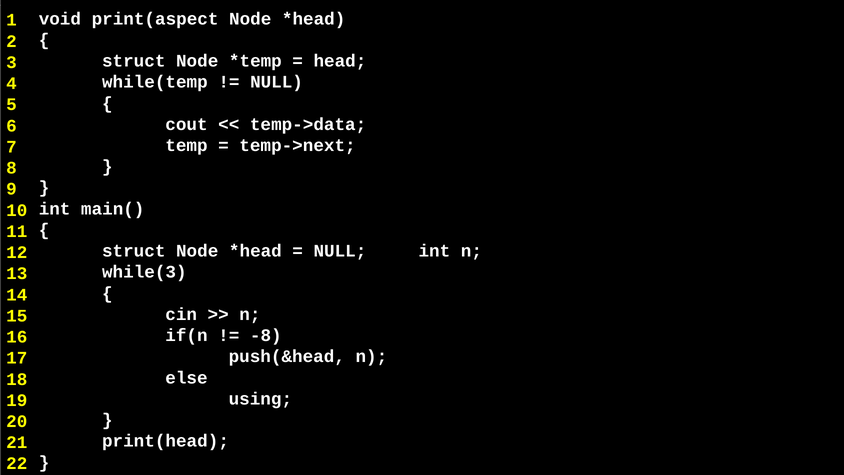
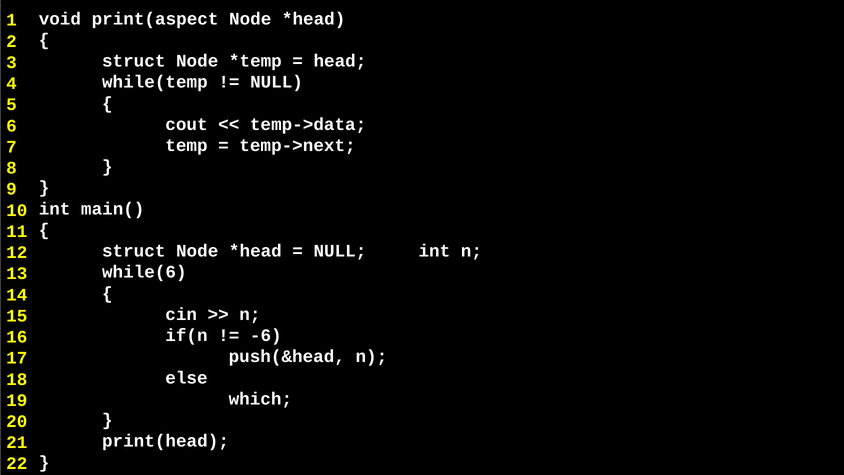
while(3: while(3 -> while(6 (144, 272)
-8: -8 -> -6 (266, 335)
using: using -> which (260, 399)
